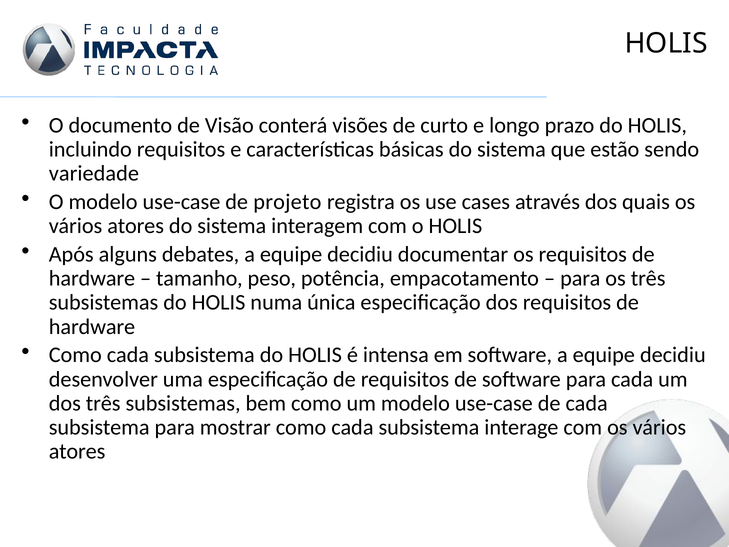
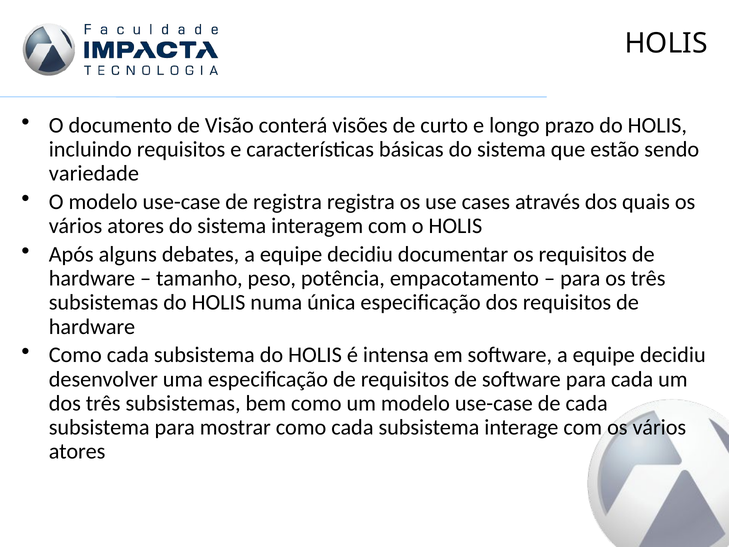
de projeto: projeto -> registra (288, 202)
